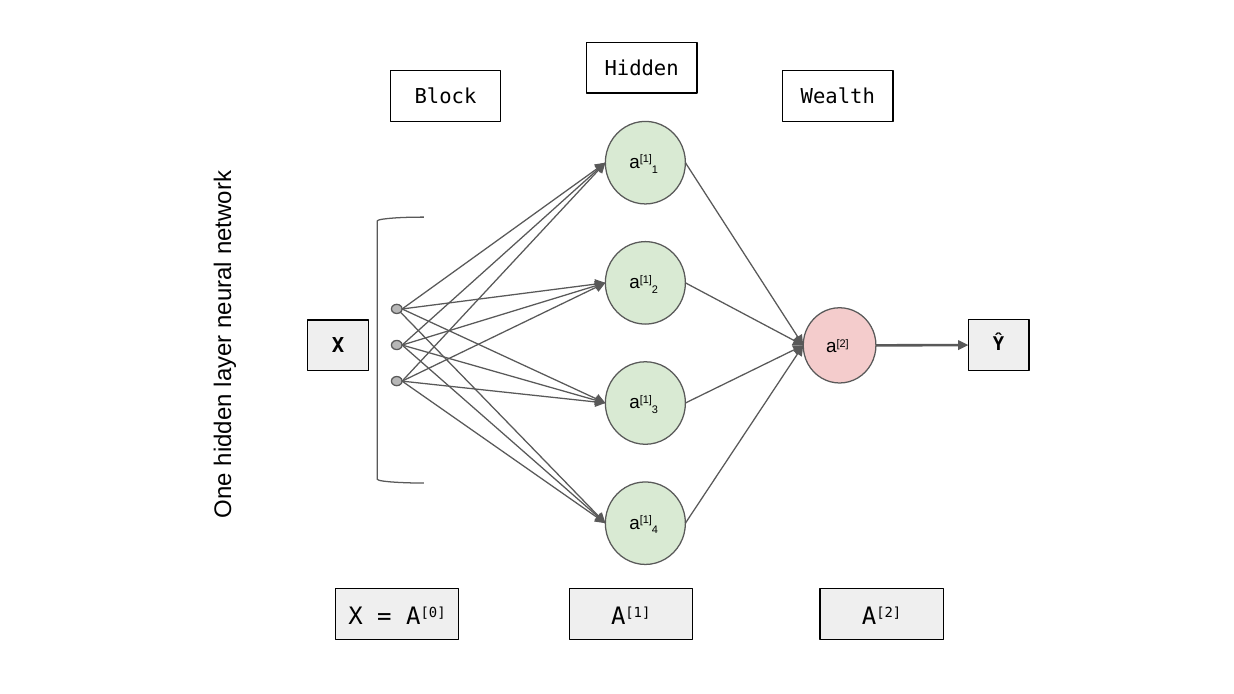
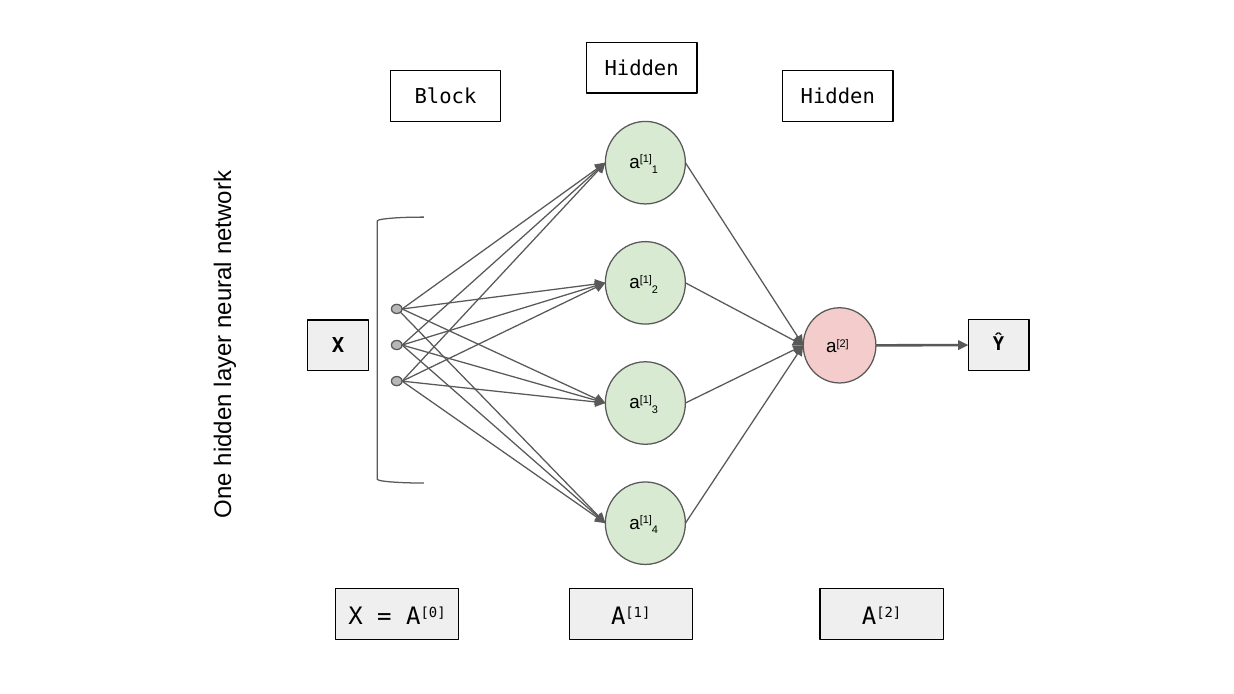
Wealth: Wealth -> Hidden (838, 97)
